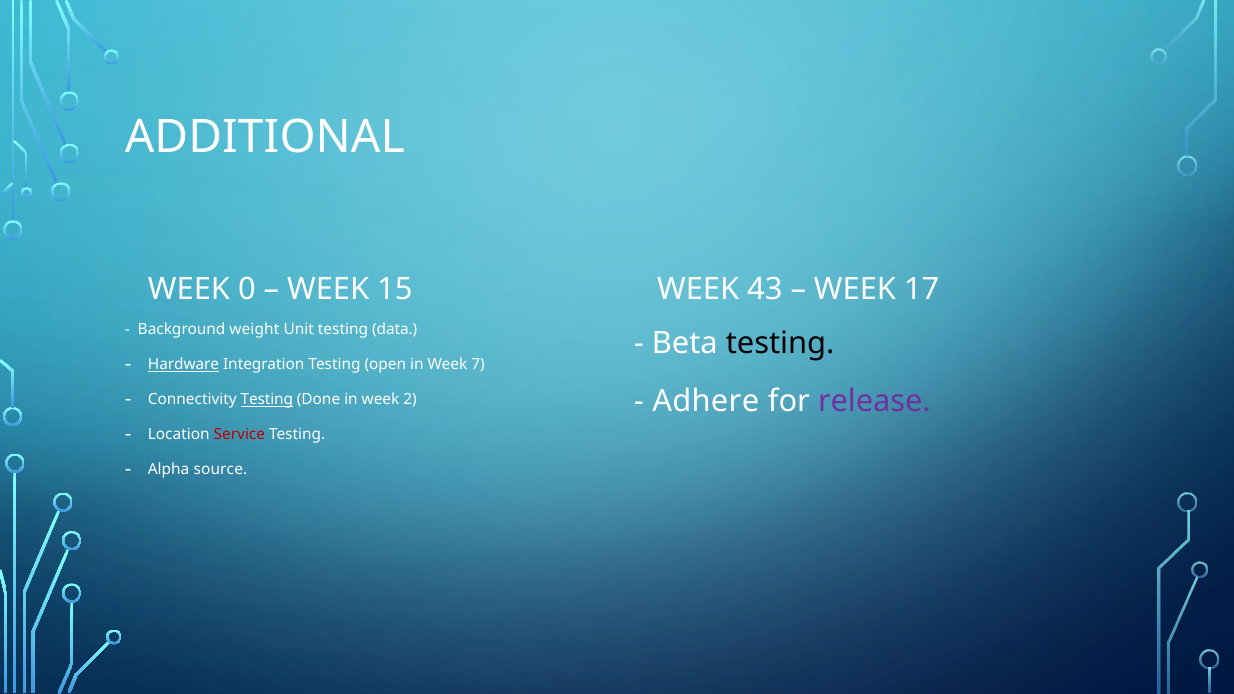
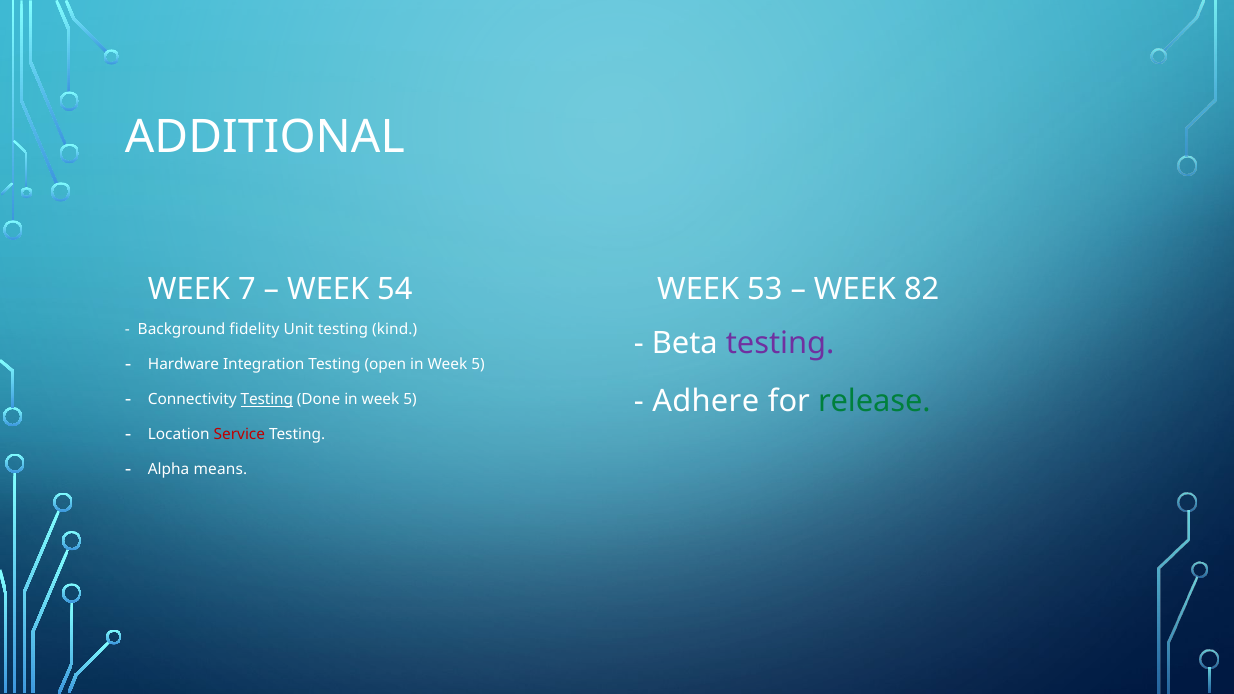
0: 0 -> 7 (247, 290)
15: 15 -> 54 (395, 290)
43: 43 -> 53 (765, 290)
17: 17 -> 82 (922, 290)
weight: weight -> fidelity (254, 330)
data: data -> kind (395, 330)
testing colour: black -> purple (780, 344)
Hardware underline: present -> none (184, 365)
7: 7 -> 5 (478, 365)
Done in week 2: 2 -> 5 (410, 400)
release colour: purple -> green (874, 401)
source: source -> means (220, 470)
